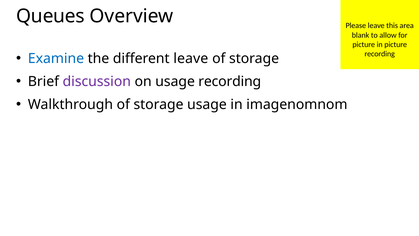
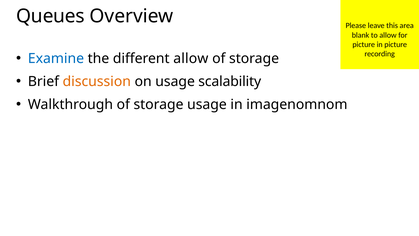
different leave: leave -> allow (191, 59)
discussion colour: purple -> orange (97, 82)
usage recording: recording -> scalability (230, 82)
